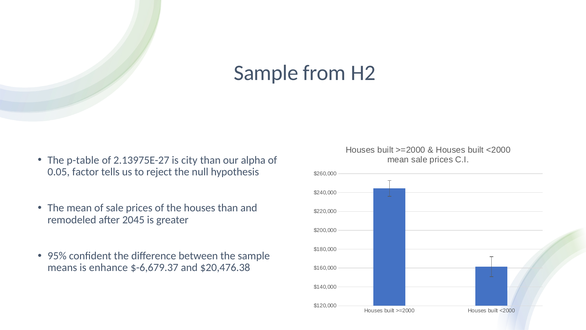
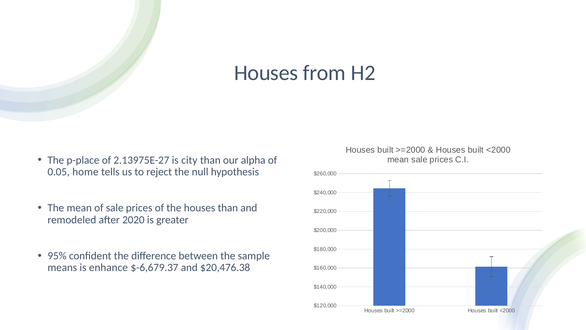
Sample: Sample -> Houses (266, 73)
p-table: p-table -> p-place (83, 160)
factor: factor -> home (85, 172)
2045: 2045 -> 2020 (133, 220)
